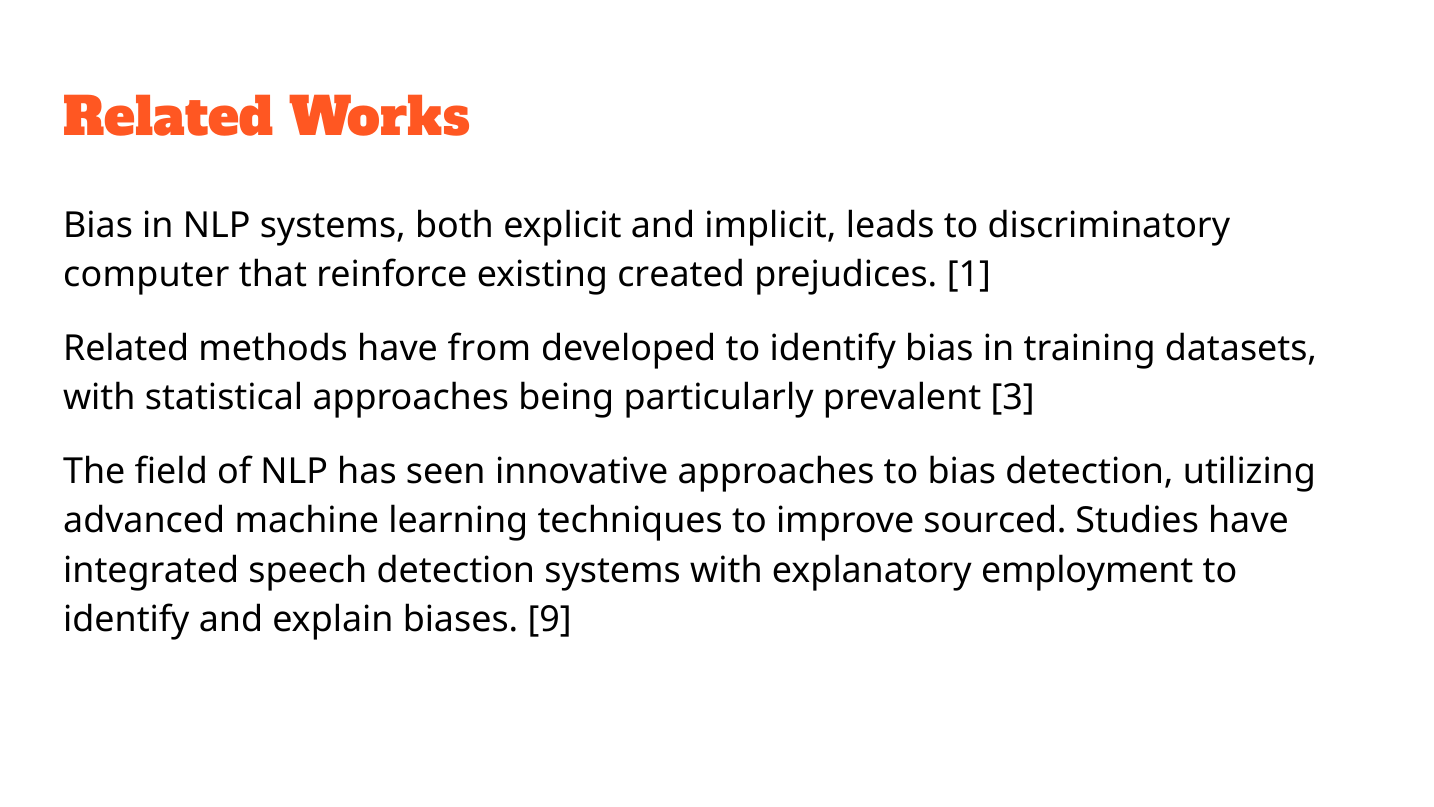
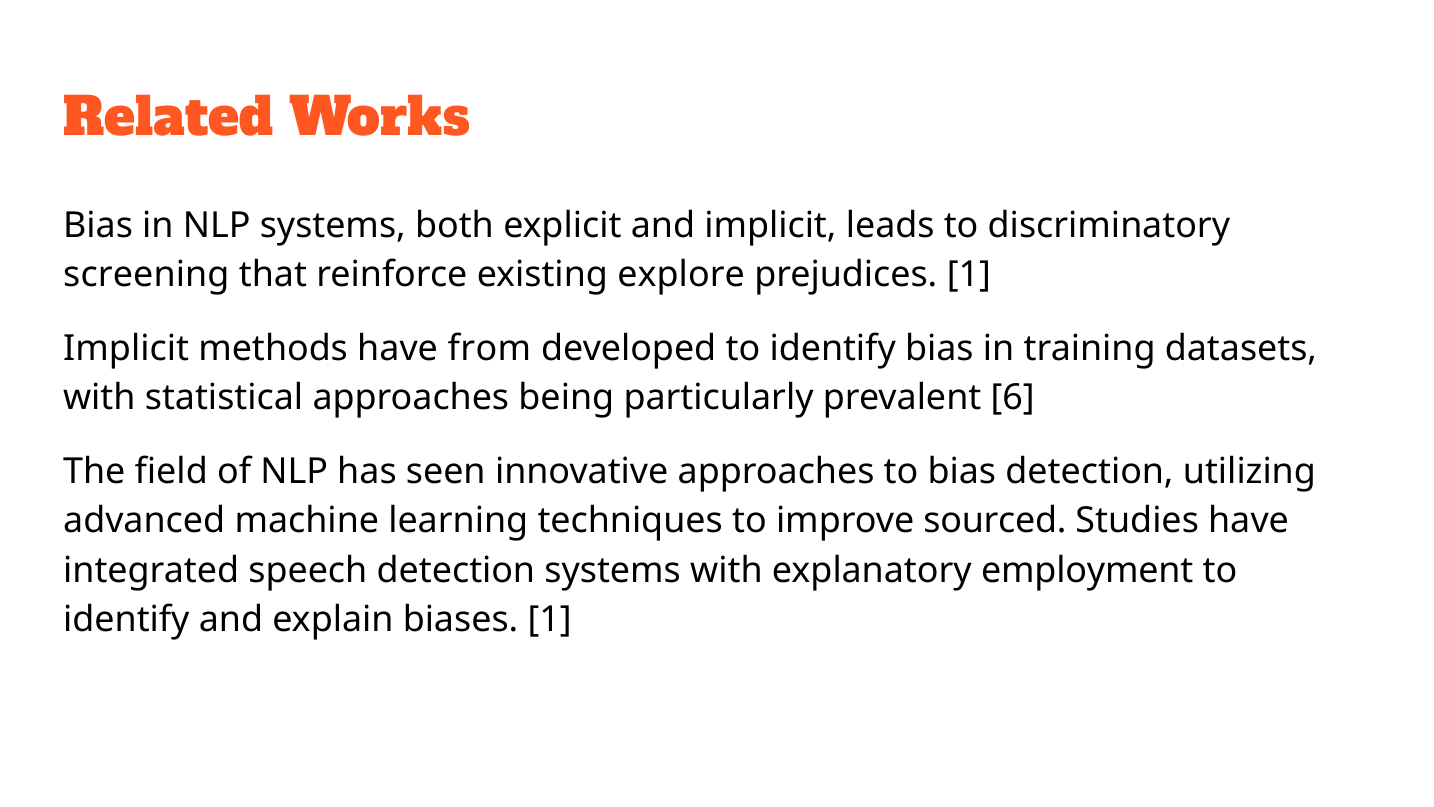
computer: computer -> screening (146, 275)
created: created -> explore (681, 275)
Related: Related -> Implicit (126, 348)
3: 3 -> 6 (1013, 398)
biases 9: 9 -> 1 (550, 619)
